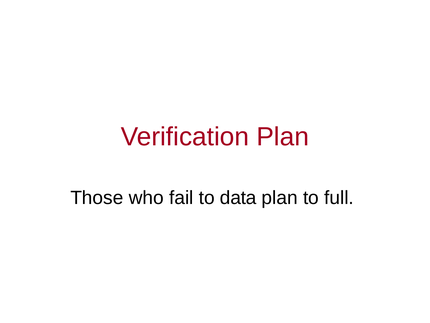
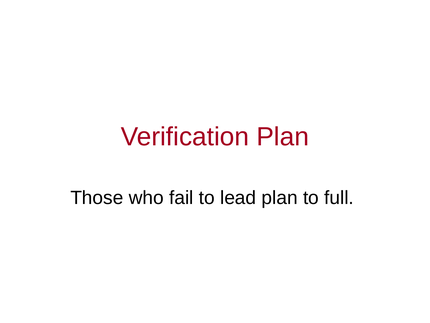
data: data -> lead (238, 198)
